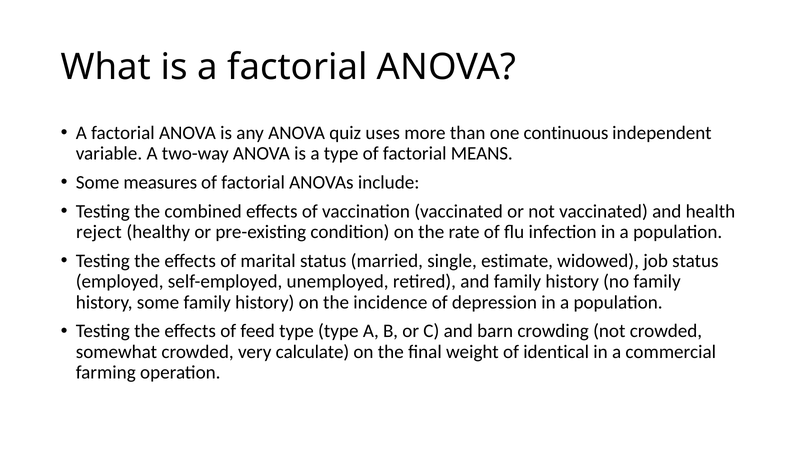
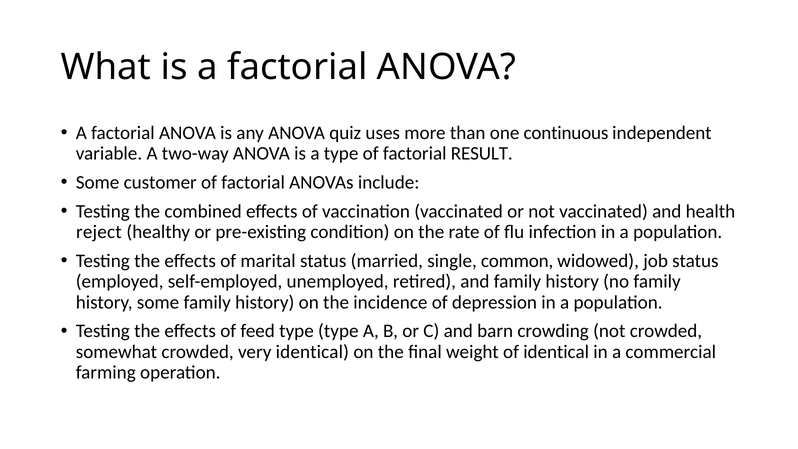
MEANS: MEANS -> RESULT (482, 153)
measures: measures -> customer (160, 182)
estimate: estimate -> common (517, 261)
very calculate: calculate -> identical (312, 352)
